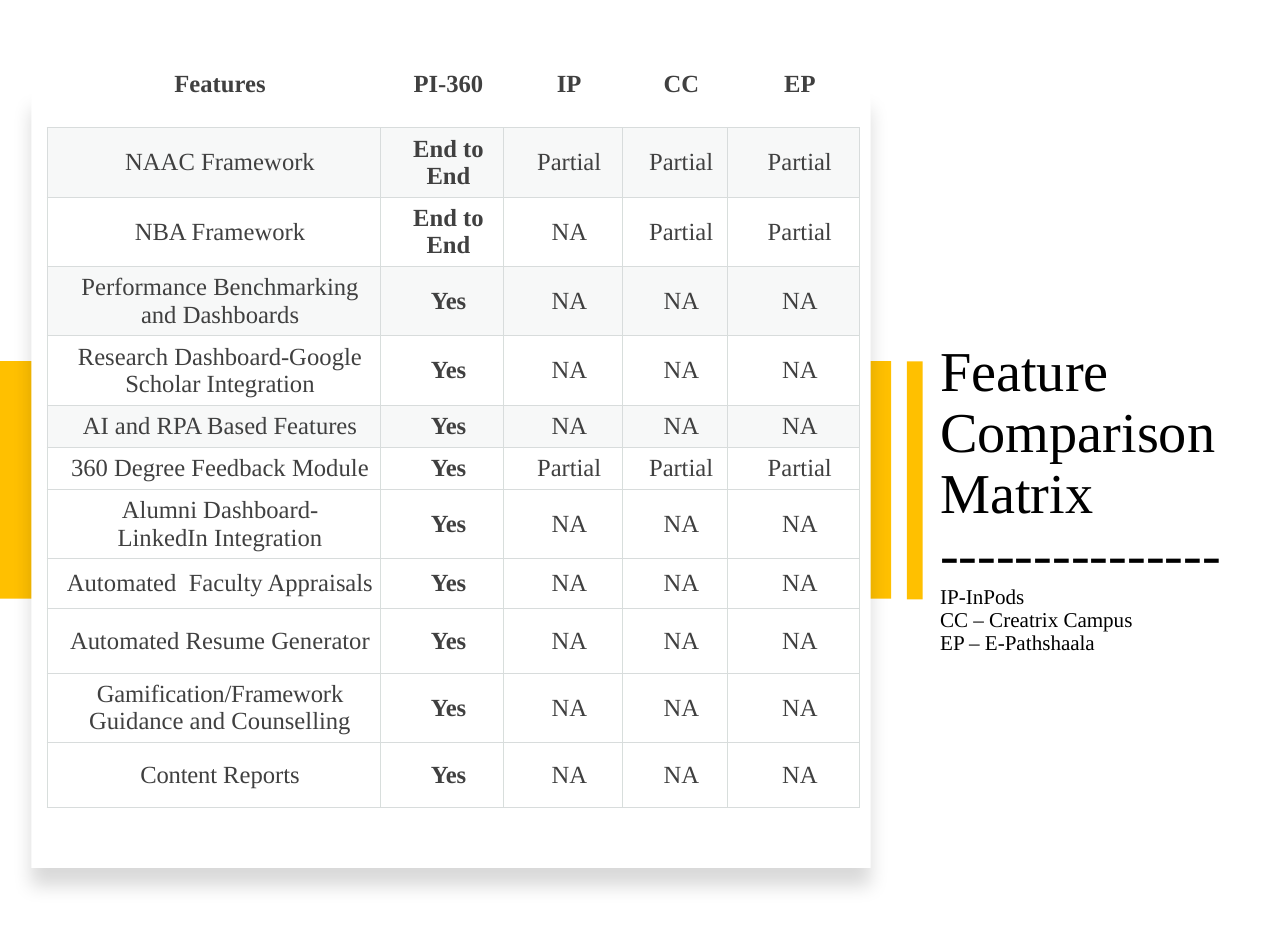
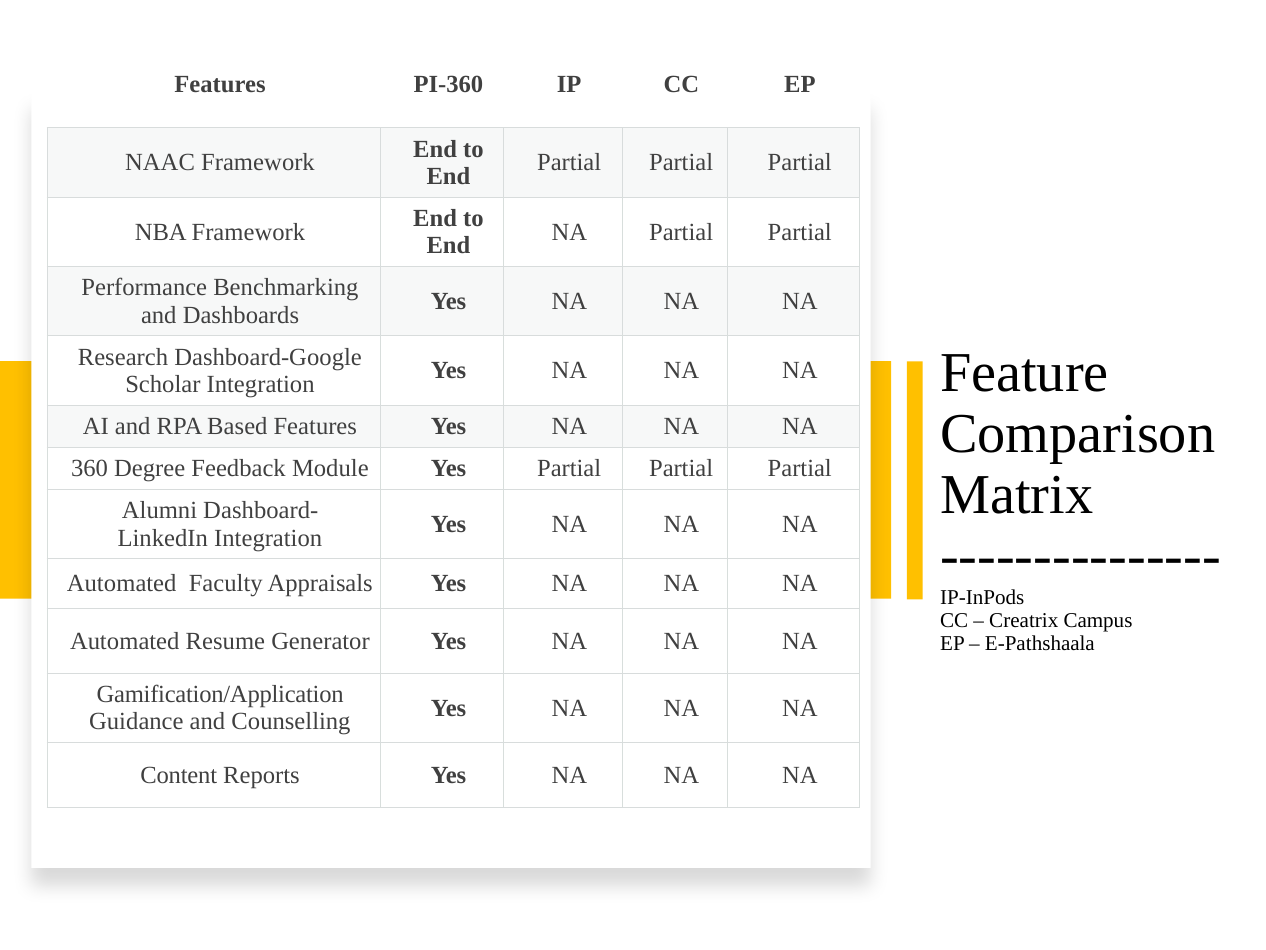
Gamification/Framework: Gamification/Framework -> Gamification/Application (220, 694)
